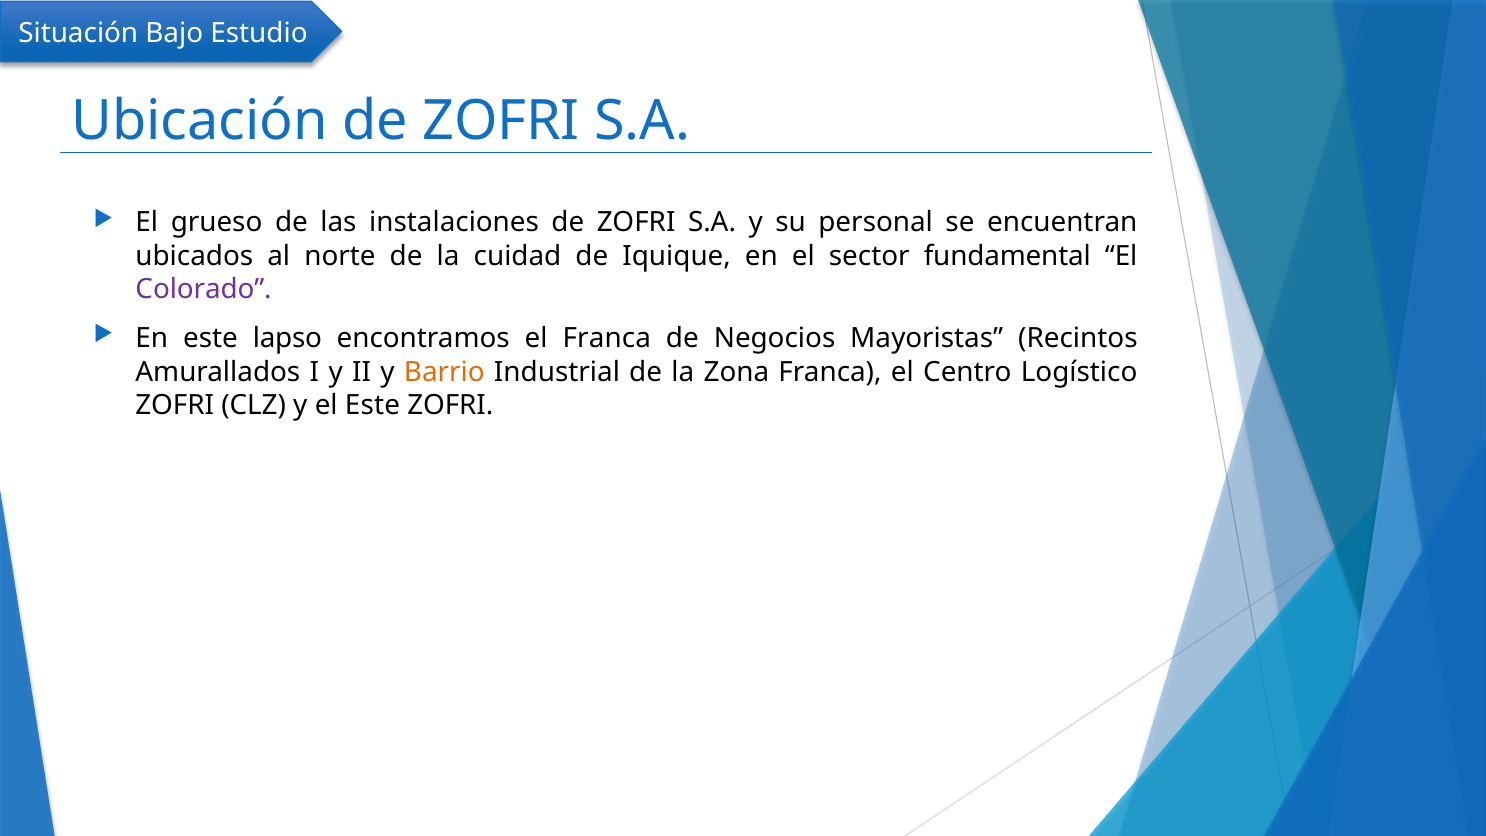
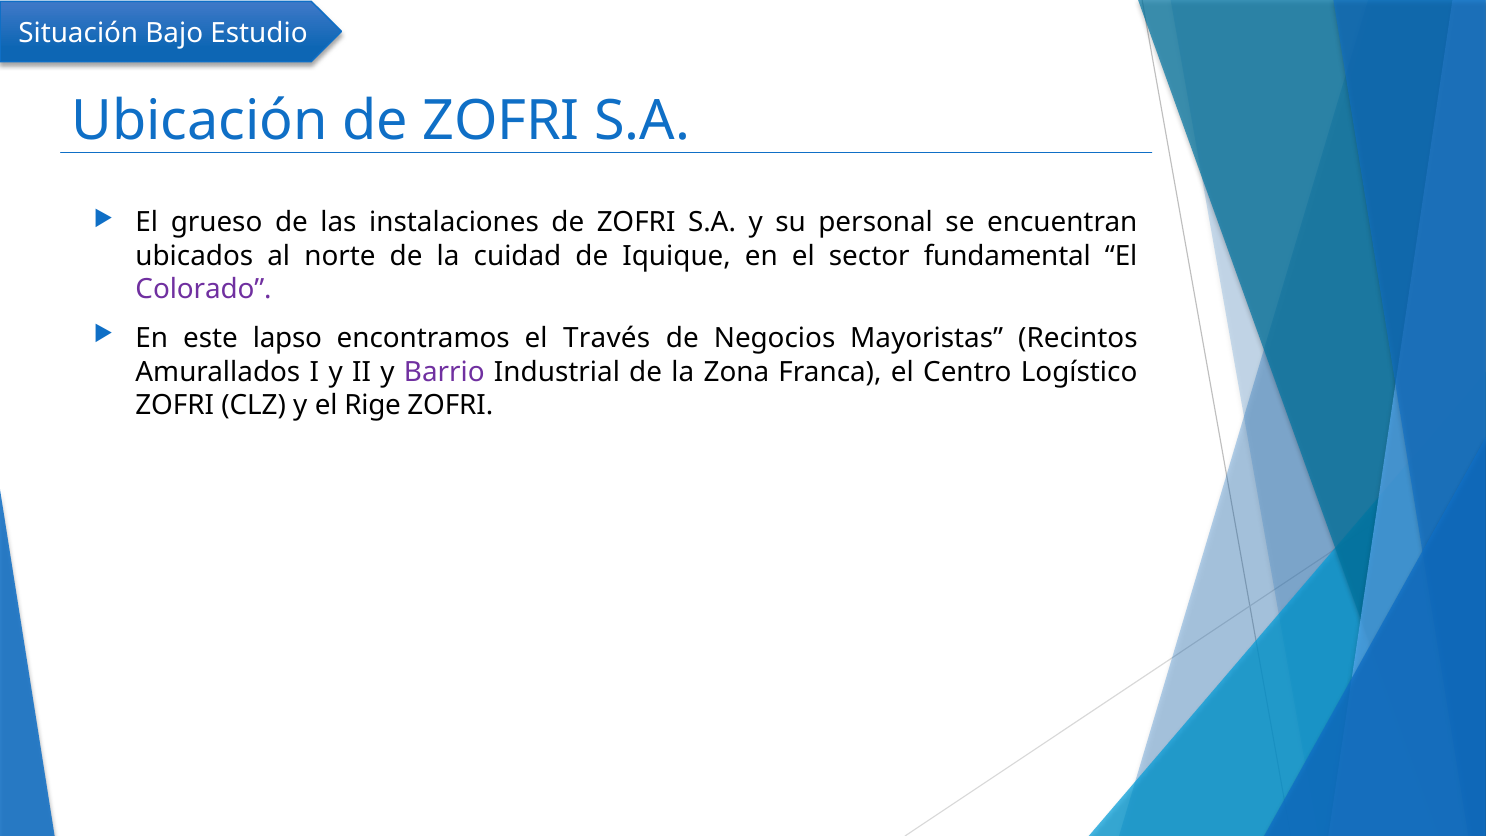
el Franca: Franca -> Través (607, 339)
Barrio colour: orange -> purple (444, 372)
el Este: Este -> Rige (373, 405)
